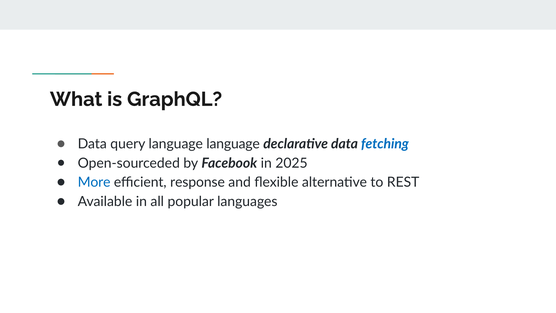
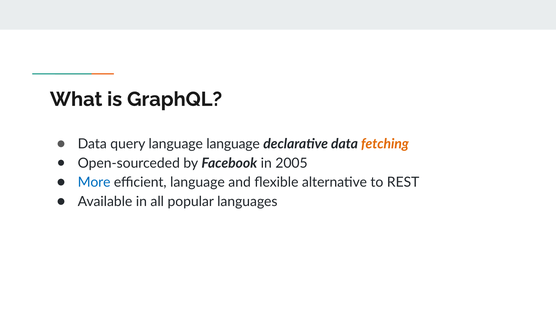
fetching colour: blue -> orange (385, 144)
2025: 2025 -> 2005 (291, 163)
efficient response: response -> language (197, 182)
